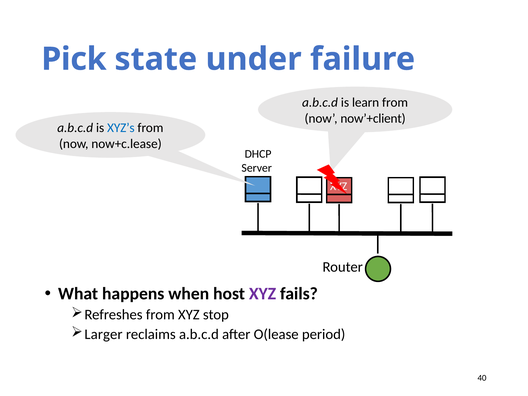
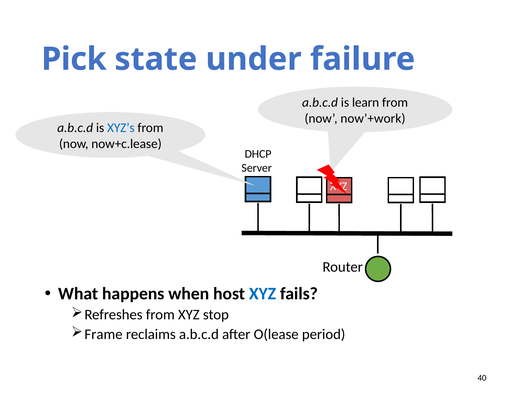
now’+client: now’+client -> now’+work (373, 118)
XYZ colour: purple -> blue (263, 294)
Larger: Larger -> Frame (104, 334)
